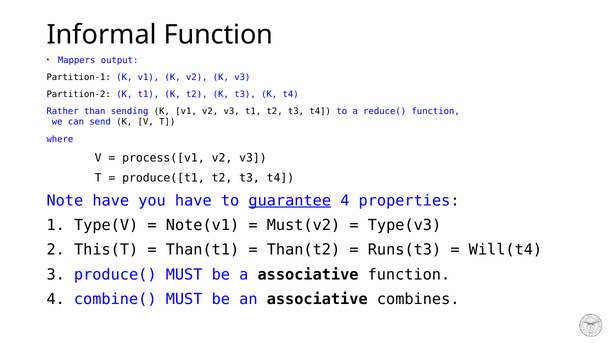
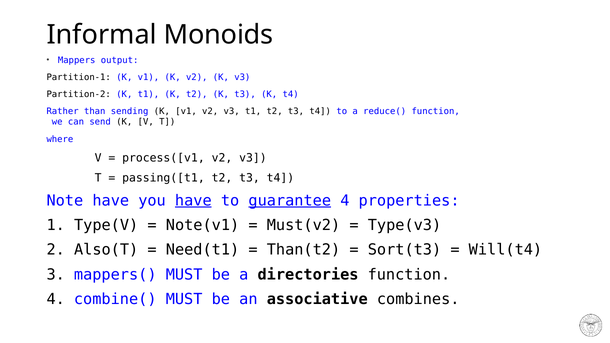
Informal Function: Function -> Monoids (219, 35)
produce([t1: produce([t1 -> passing([t1 (163, 178)
have underline: none -> present (193, 201)
This(T: This(T -> Also(T (106, 250)
Than(t1: Than(t1 -> Need(t1 (203, 250)
Runs(t3: Runs(t3 -> Sort(t3 (405, 250)
produce(: produce( -> mappers( (115, 275)
a associative: associative -> directories (308, 275)
